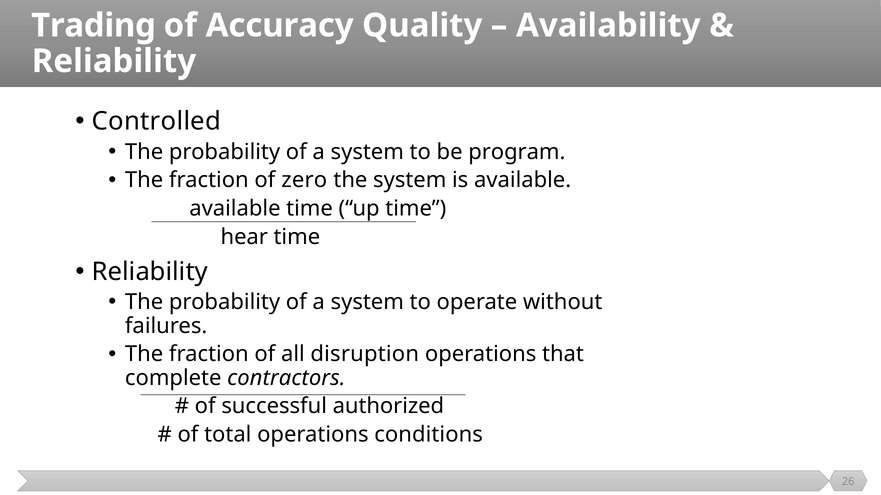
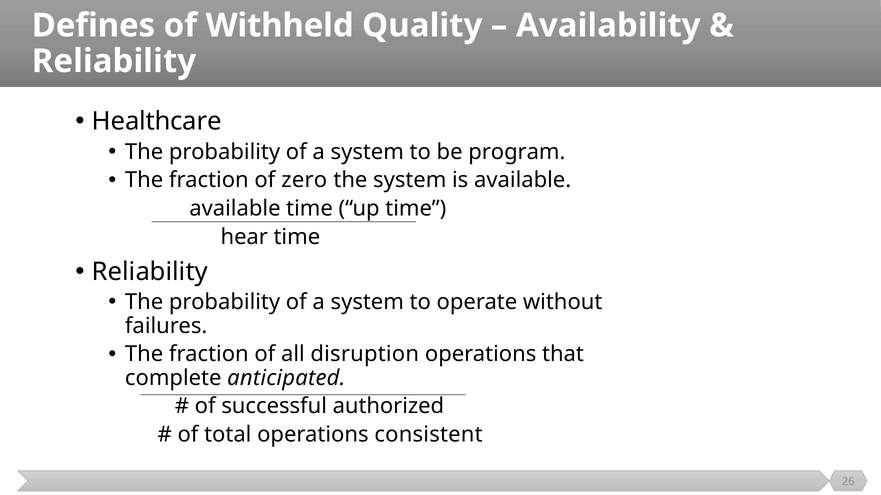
Trading: Trading -> Defines (93, 26)
Accuracy: Accuracy -> Withheld (280, 26)
Controlled: Controlled -> Healthcare (157, 122)
contractors: contractors -> anticipated (286, 378)
conditions: conditions -> consistent (429, 435)
